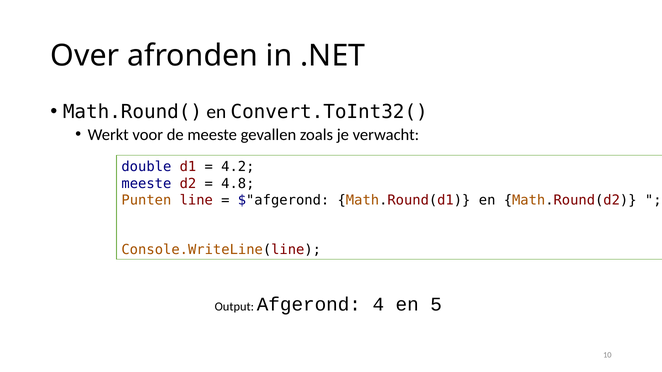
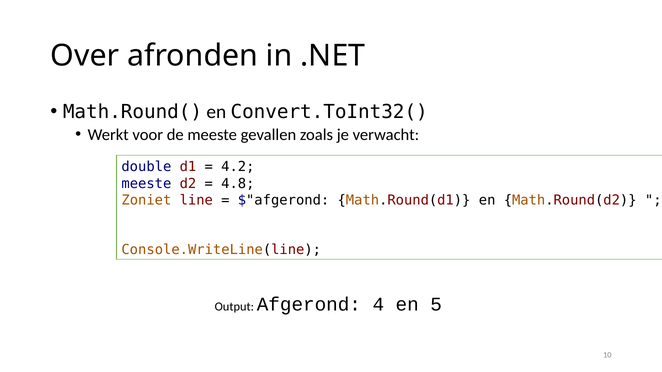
Punten: Punten -> Zoniet (146, 200)
